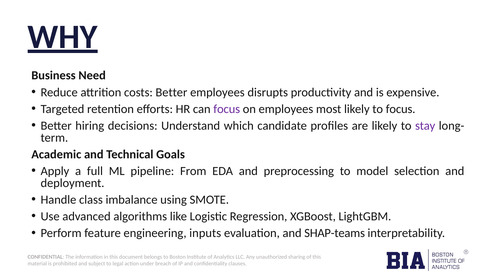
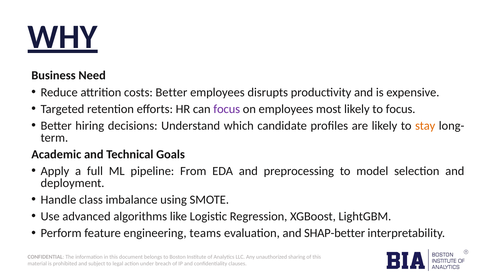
stay colour: purple -> orange (425, 126)
inputs: inputs -> teams (205, 233)
SHAP-teams: SHAP-teams -> SHAP-better (335, 233)
